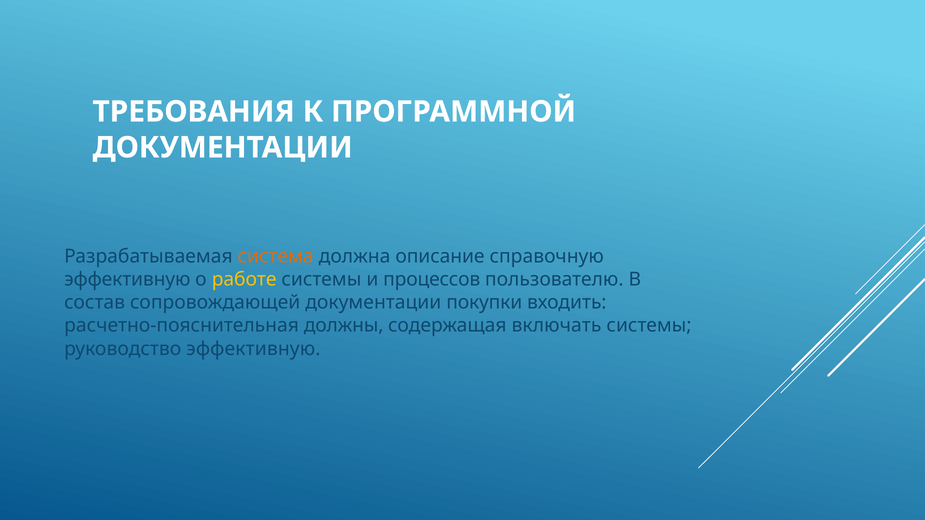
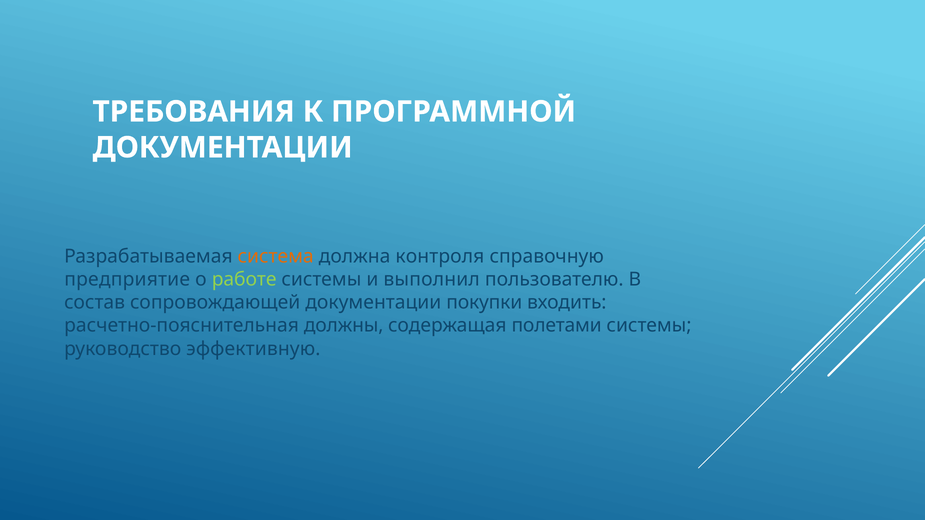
описание: описание -> контроля (440, 256)
эффективную: эффективную -> предприятие (127, 279)
работе colour: yellow -> light green (244, 279)
процессов: процессов -> выполнил (432, 279)
включать: включать -> полетами (557, 326)
